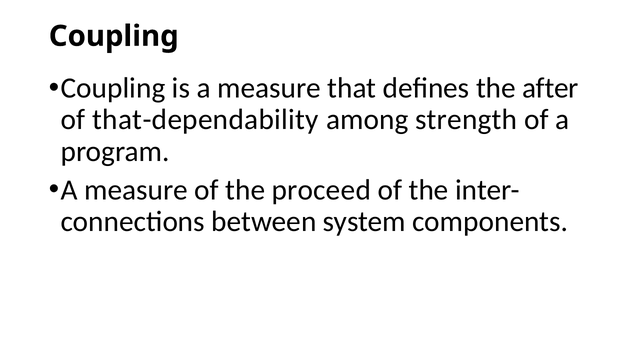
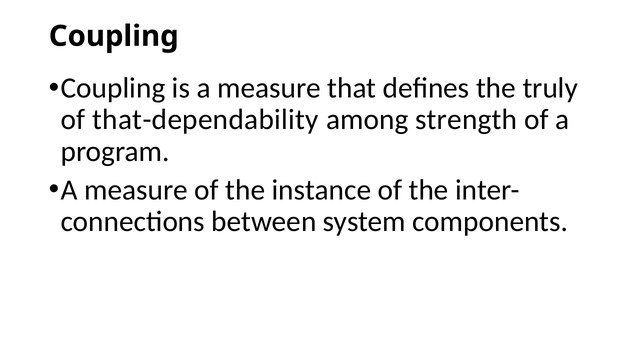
after: after -> truly (550, 88)
proceed: proceed -> instance (321, 190)
